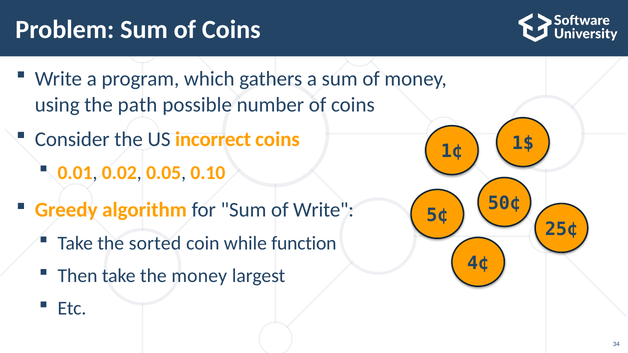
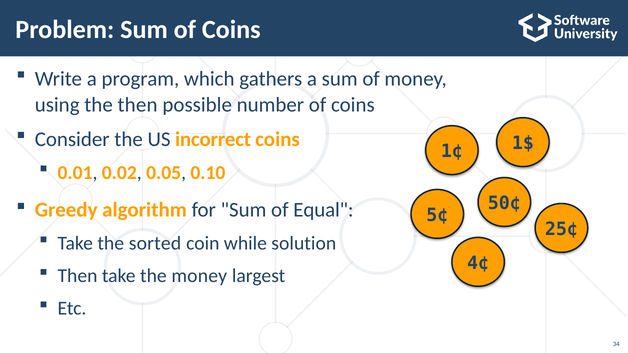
the path: path -> then (138, 105)
of Write: Write -> Equal (323, 210)
function: function -> solution (304, 243)
